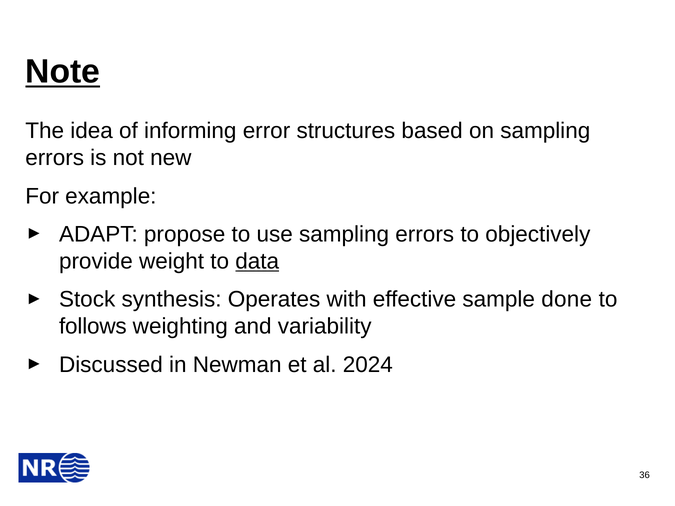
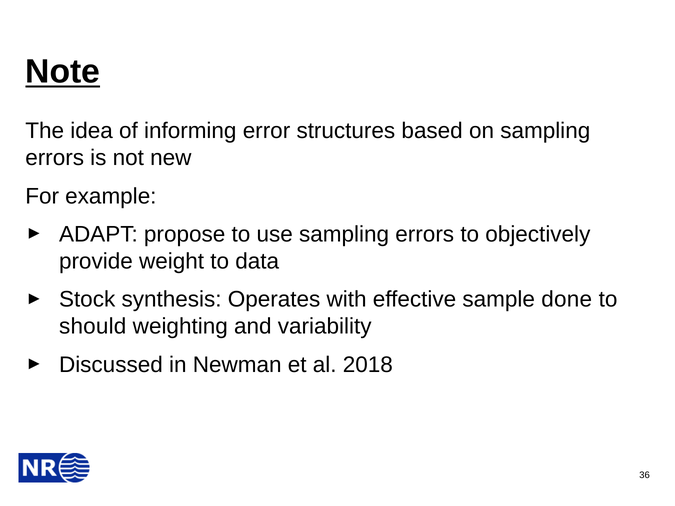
data underline: present -> none (257, 261)
follows: follows -> should (93, 327)
2024: 2024 -> 2018 (368, 365)
